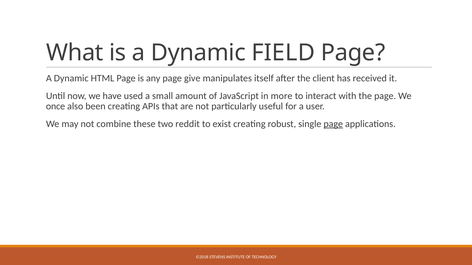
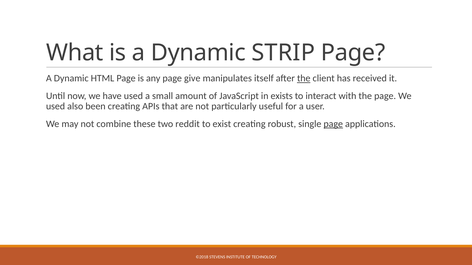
FIELD: FIELD -> STRIP (283, 53)
the underline: none -> present (304, 78)
more: more -> exists (282, 96)
once: once -> used (56, 107)
